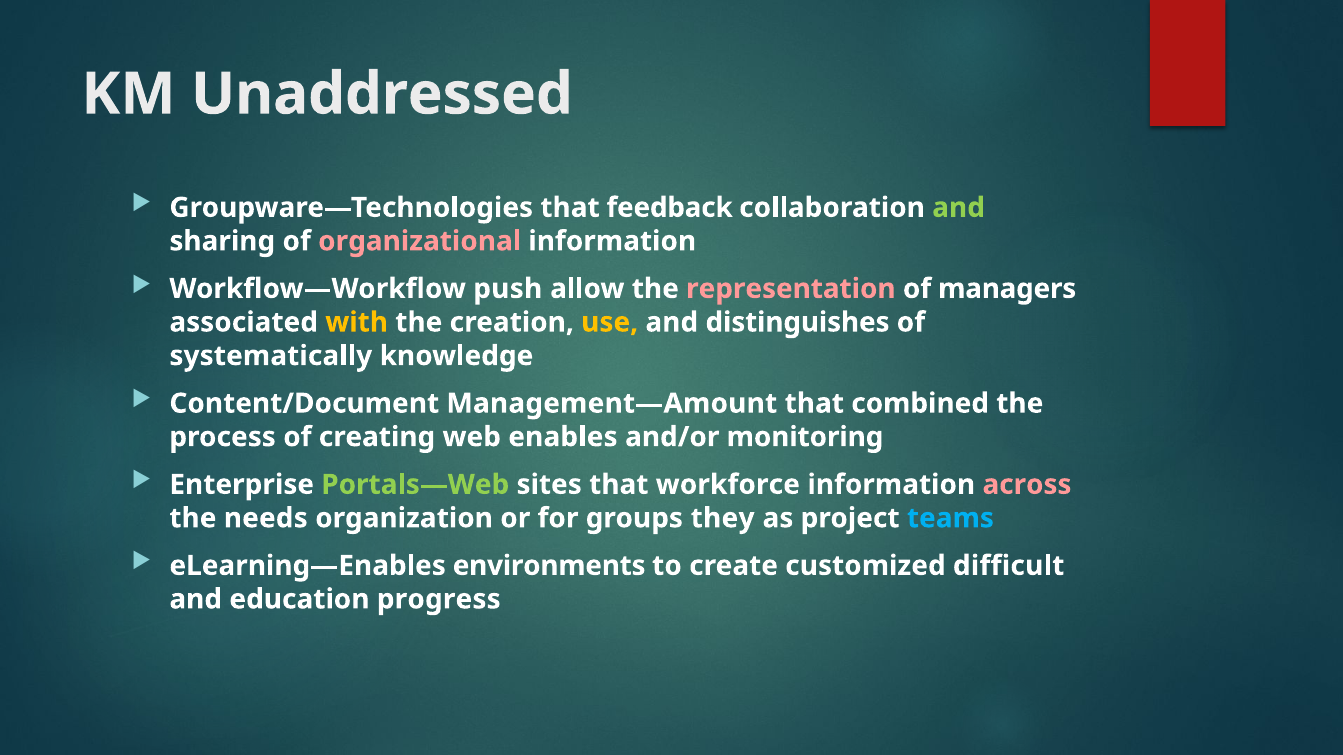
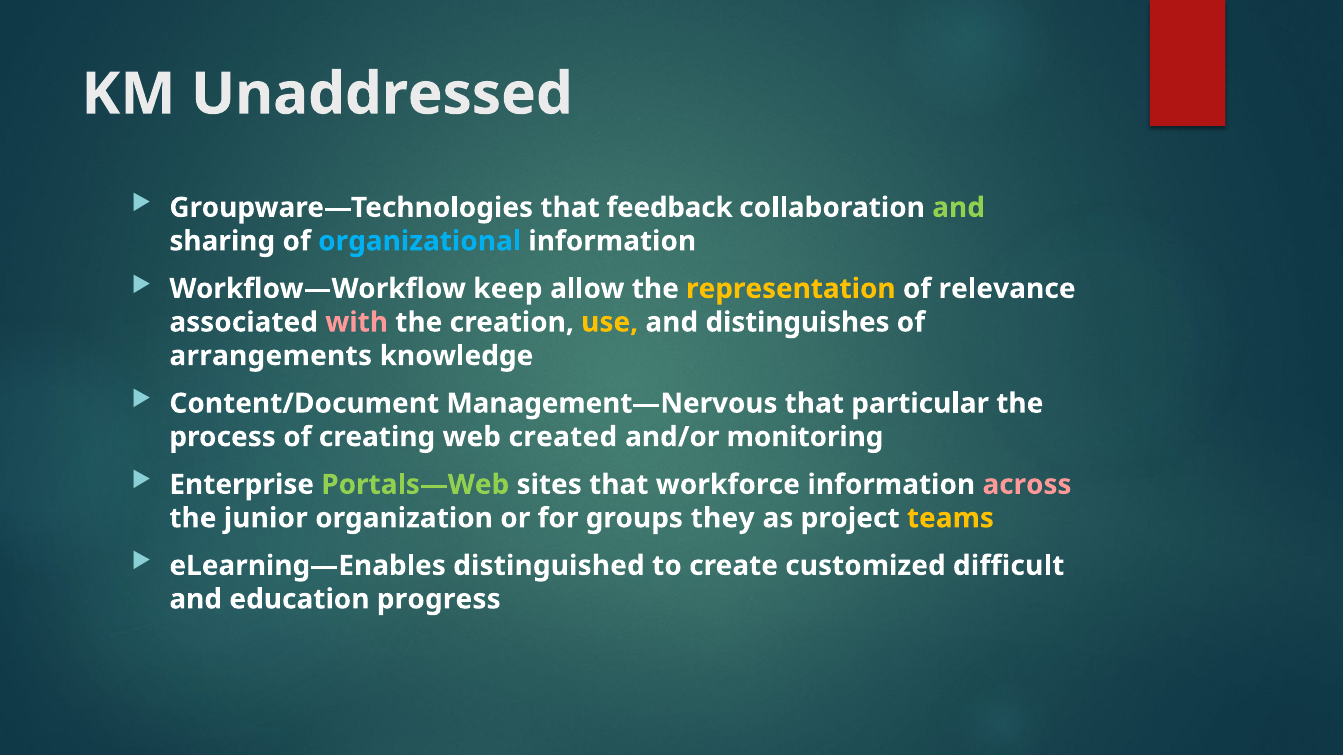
organizational colour: pink -> light blue (420, 241)
push: push -> keep (508, 289)
representation colour: pink -> yellow (791, 289)
managers: managers -> relevance (1007, 289)
with colour: yellow -> pink (357, 322)
systematically: systematically -> arrangements (271, 356)
Management—Amount: Management—Amount -> Management—Nervous (612, 404)
combined: combined -> particular (920, 404)
enables: enables -> created (563, 437)
needs: needs -> junior (266, 518)
teams colour: light blue -> yellow (950, 518)
environments: environments -> distinguished (549, 566)
